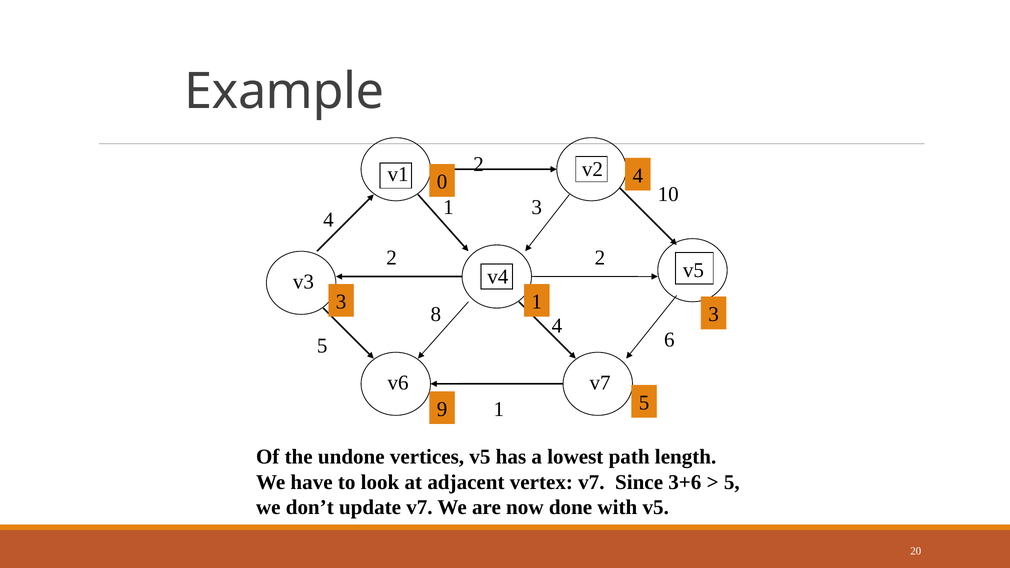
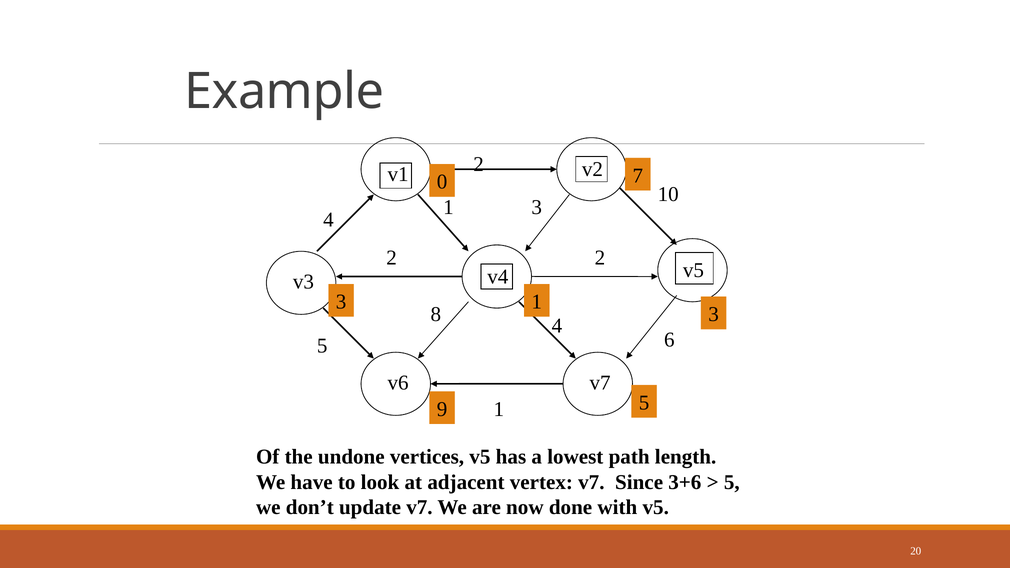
0 4: 4 -> 7 (638, 176)
